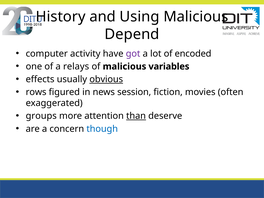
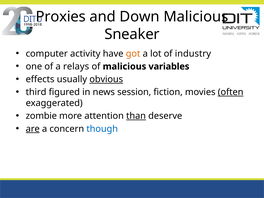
History: History -> Proxies (61, 17)
Using: Using -> Down (140, 17)
Depend: Depend -> Sneaker (132, 34)
got colour: purple -> orange (133, 54)
encoded: encoded -> industry (193, 54)
rows: rows -> third (36, 92)
often underline: none -> present (231, 92)
groups: groups -> zombie (41, 116)
are underline: none -> present (33, 129)
